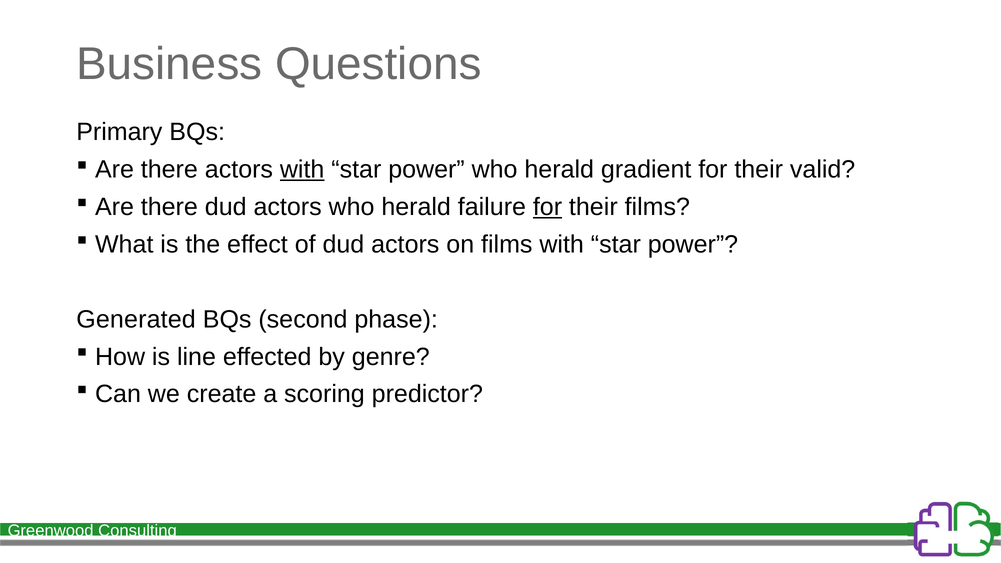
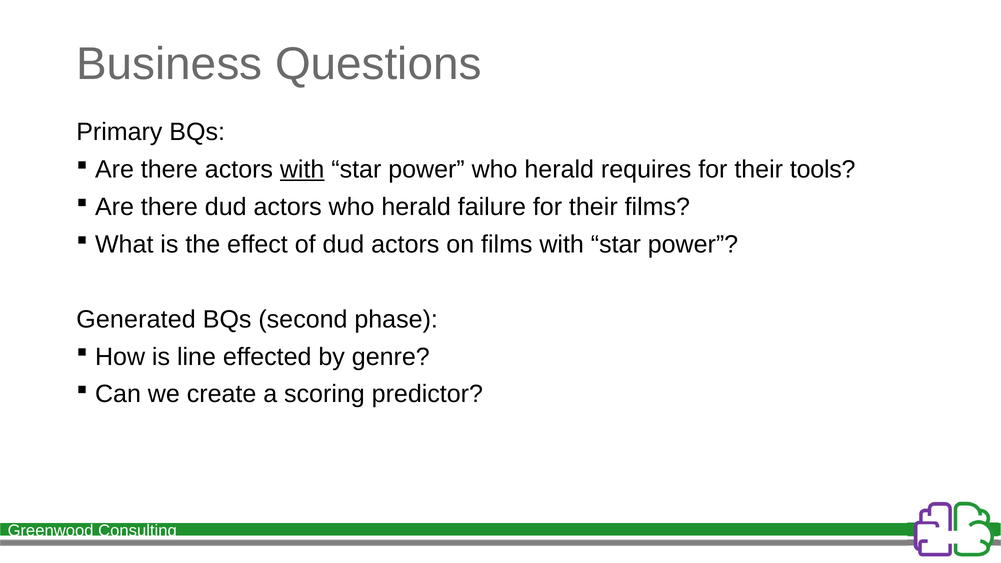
gradient: gradient -> requires (646, 170)
valid: valid -> tools (823, 170)
for underline: present -> none (547, 207)
